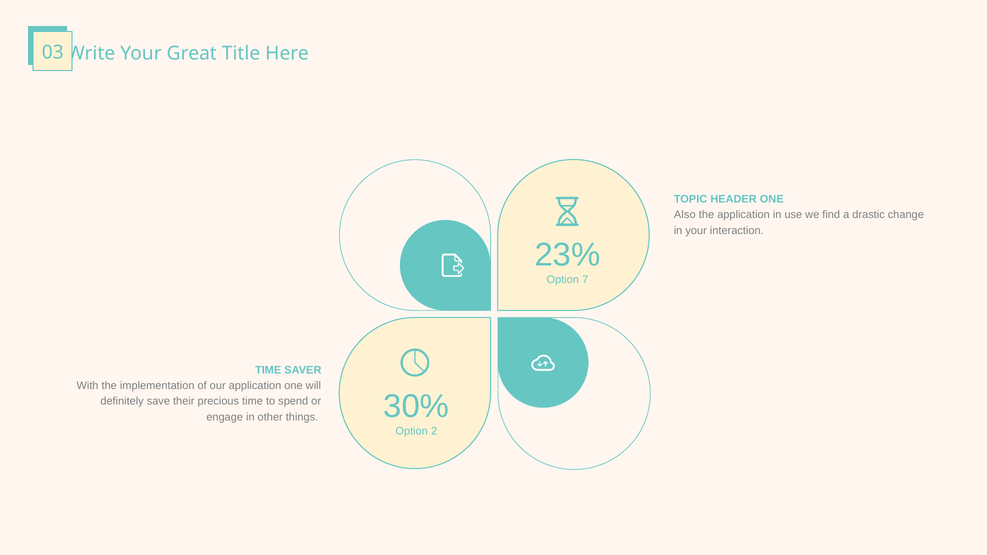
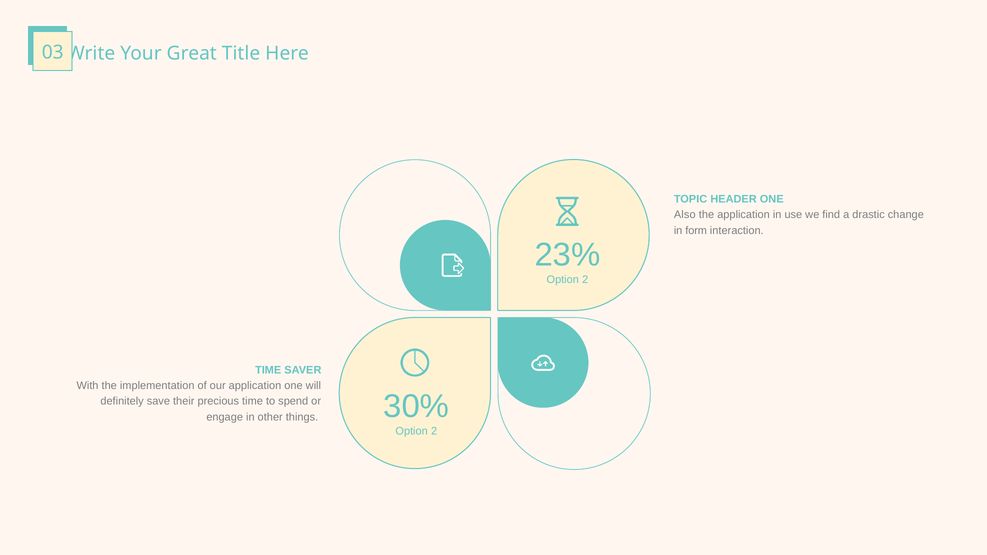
in your: your -> form (696, 230)
7: 7 -> 2 (585, 280)
